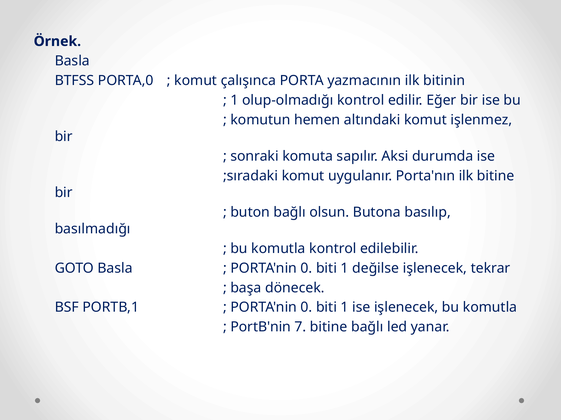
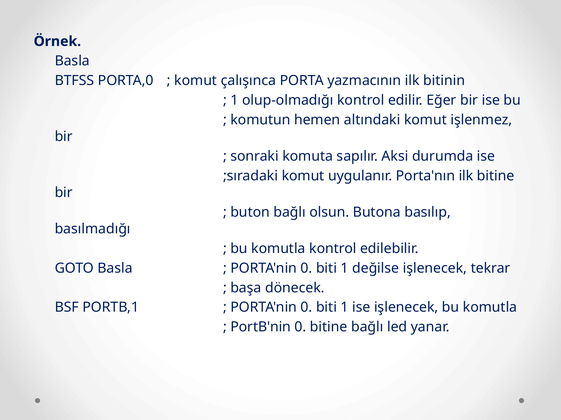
PortB'nin 7: 7 -> 0 (300, 328)
